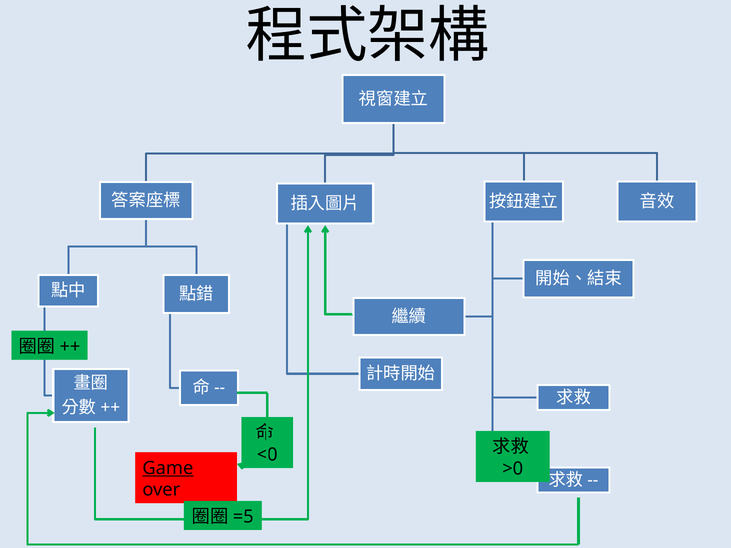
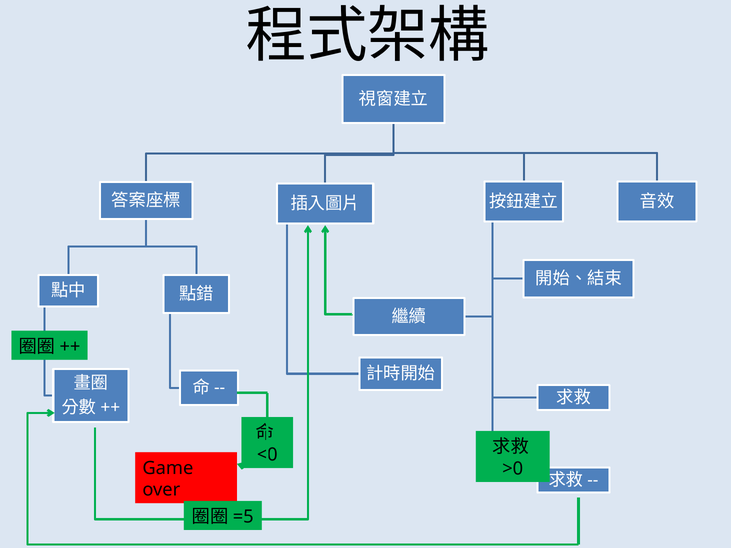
Game underline: present -> none (168, 468)
